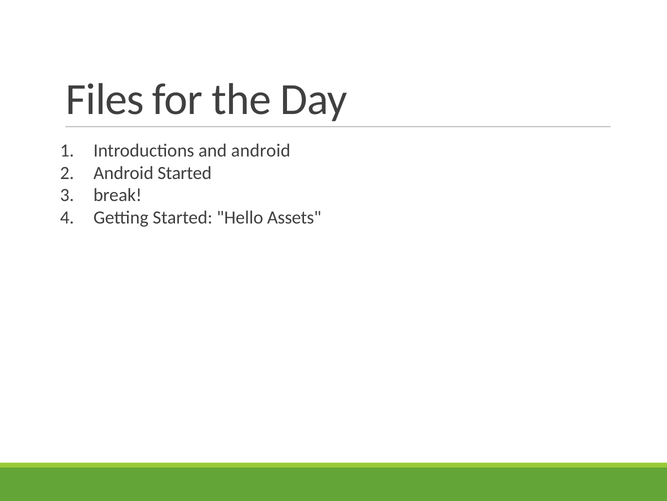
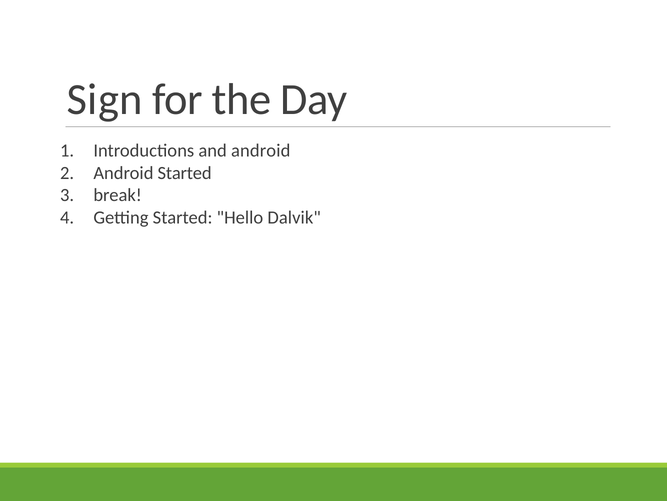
Files: Files -> Sign (105, 100)
Assets: Assets -> Dalvik (294, 217)
